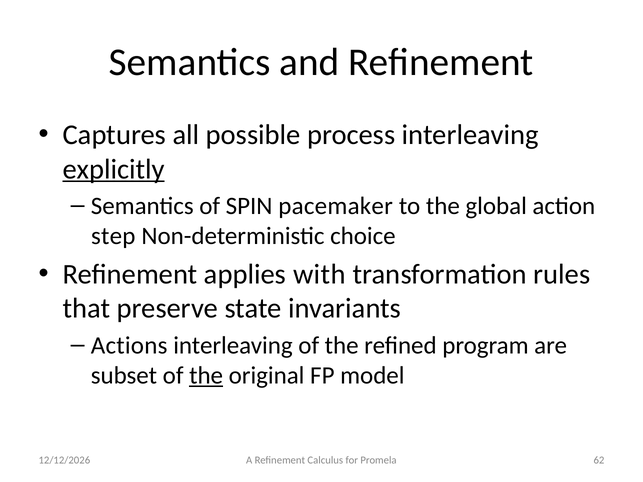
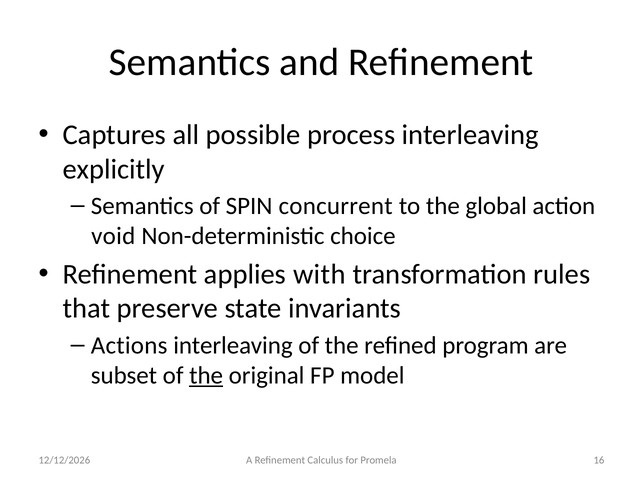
explicitly underline: present -> none (114, 169)
pacemaker: pacemaker -> concurrent (336, 206)
step: step -> void (113, 236)
62: 62 -> 16 (599, 460)
